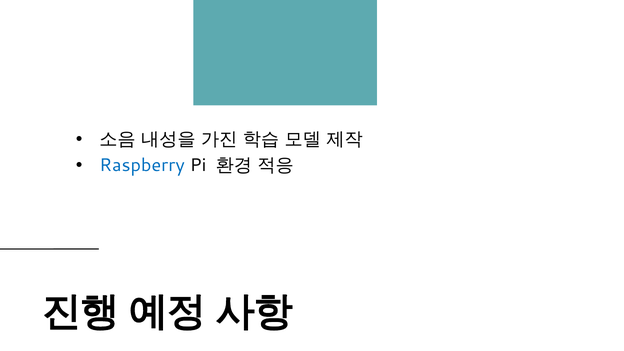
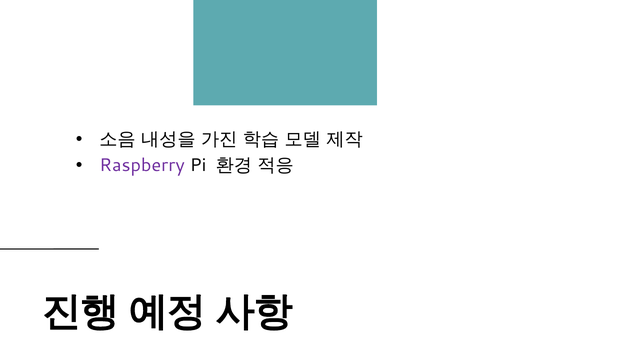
Raspberry colour: blue -> purple (142, 165)
